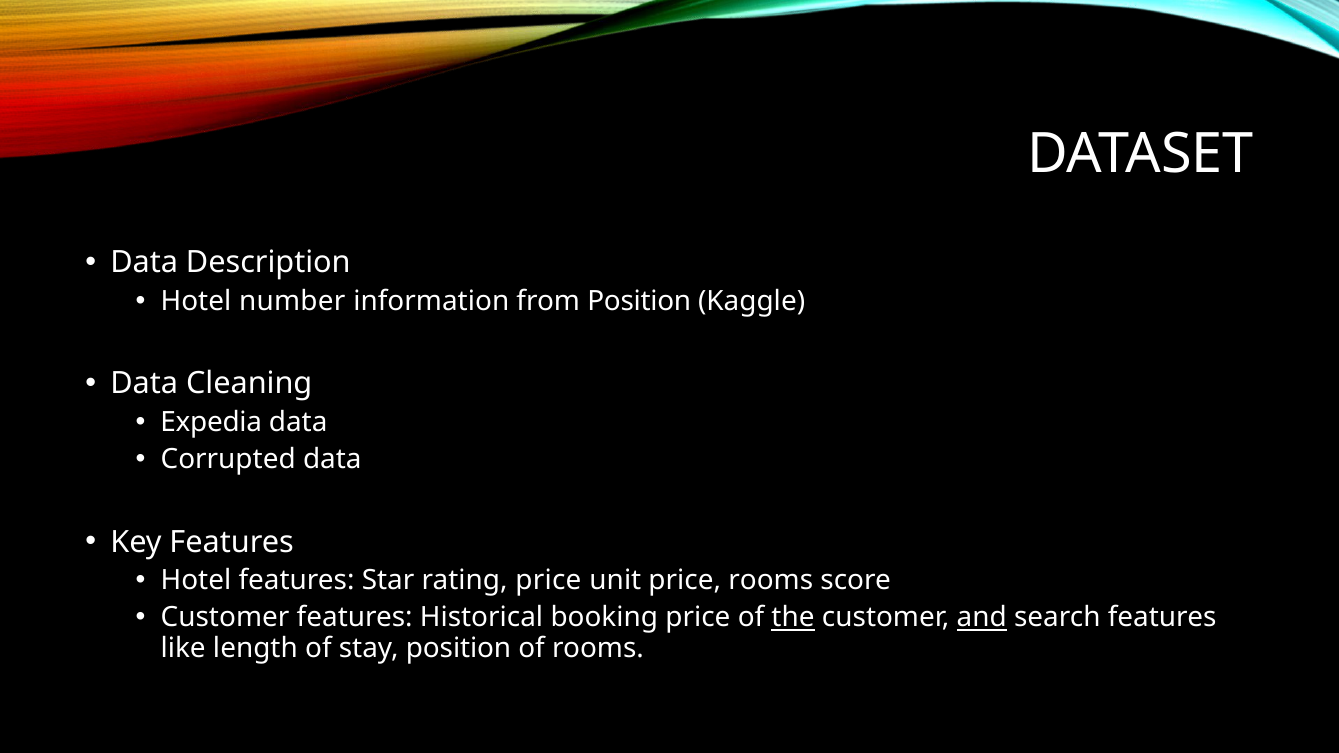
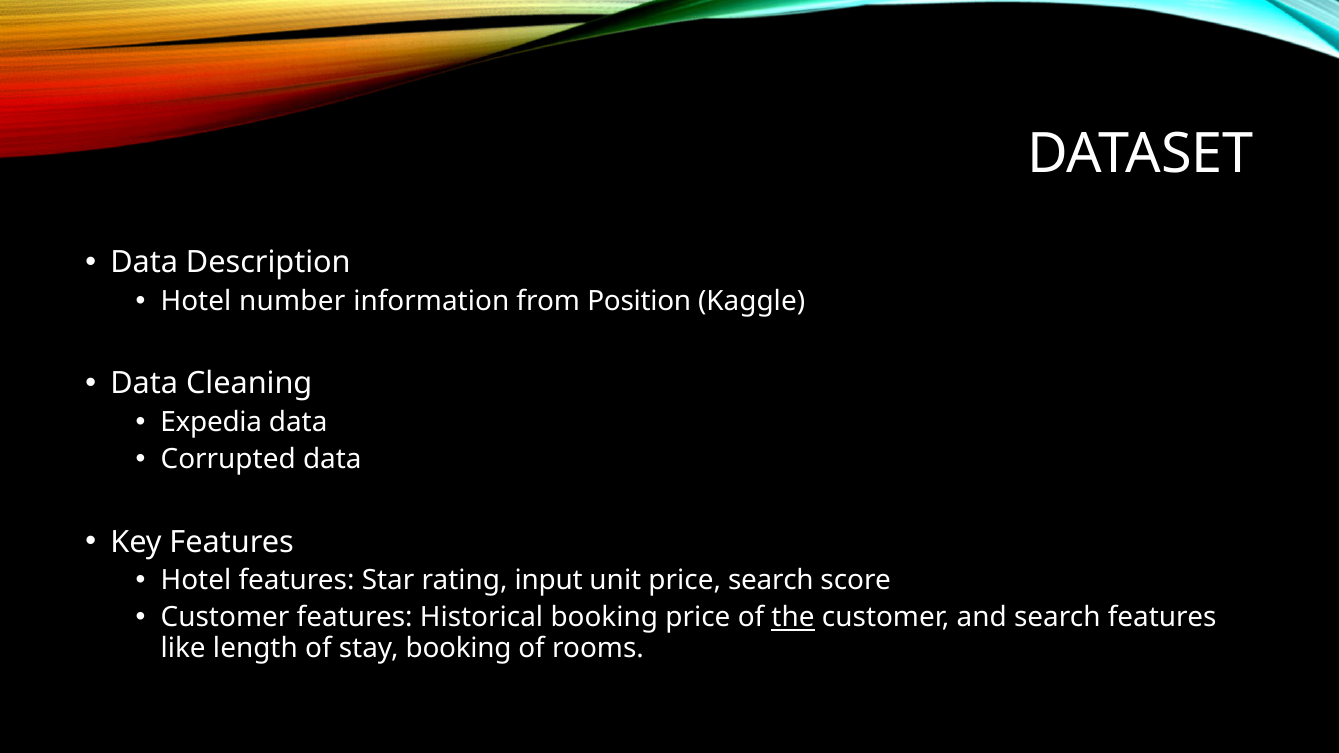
rating price: price -> input (549, 581)
price rooms: rooms -> search (771, 581)
and underline: present -> none (982, 618)
stay position: position -> booking (459, 648)
